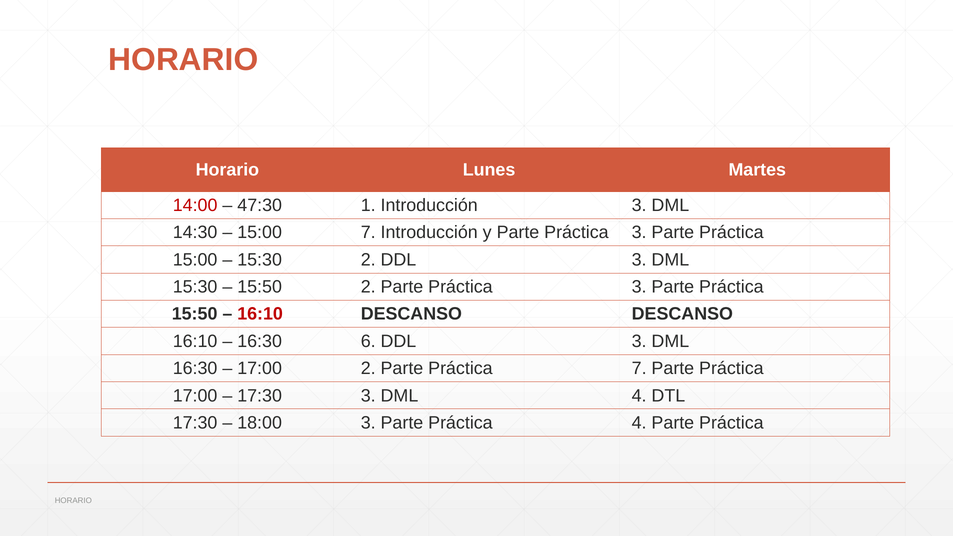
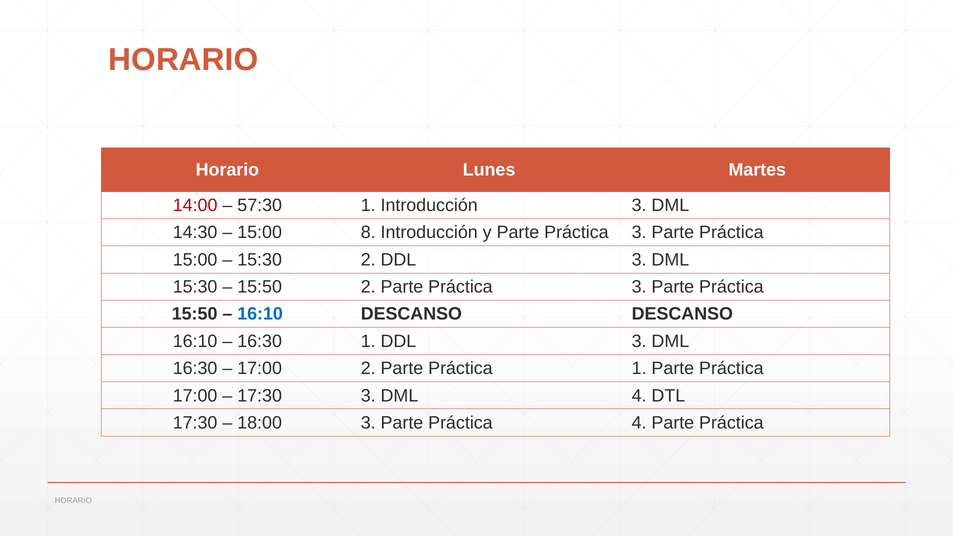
47:30: 47:30 -> 57:30 (260, 205)
15:00 7: 7 -> 8 (368, 233)
16:10 colour: red -> blue (260, 314)
16:30 6: 6 -> 1 (368, 341)
Práctica 7: 7 -> 1 (639, 368)
